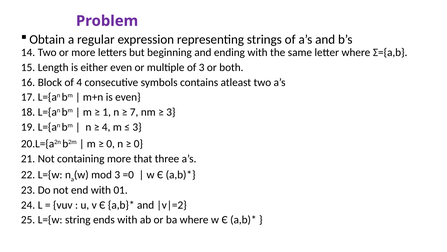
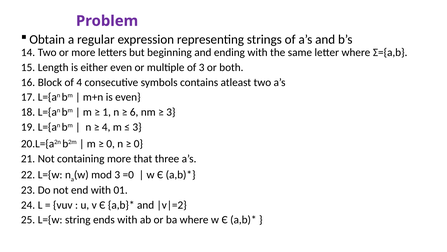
7: 7 -> 6 (134, 112)
